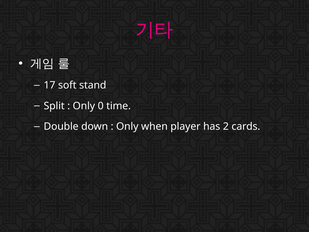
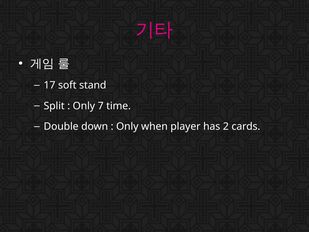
0: 0 -> 7 (101, 106)
